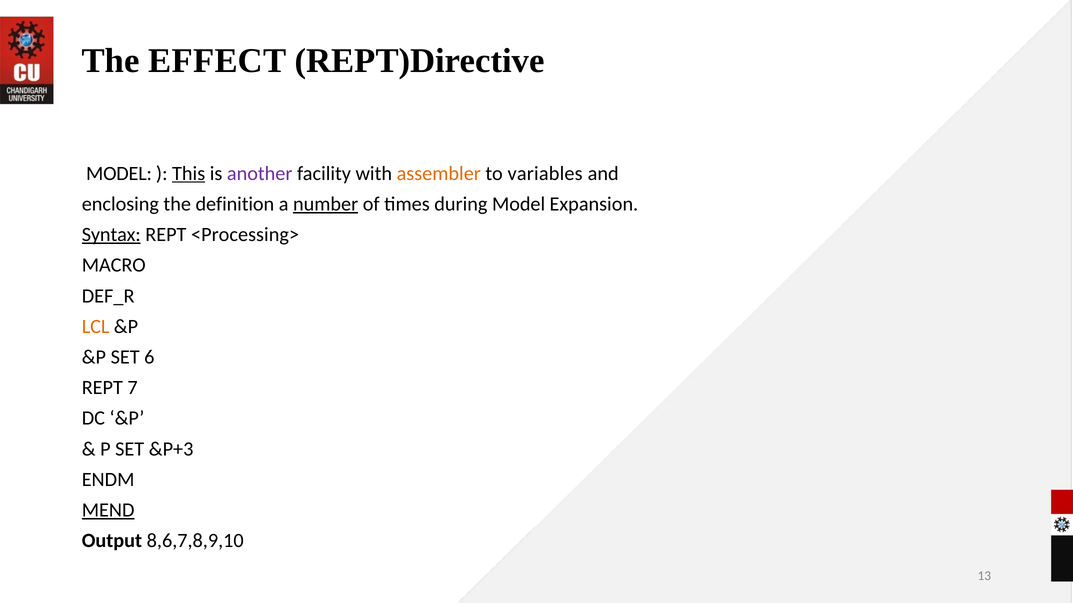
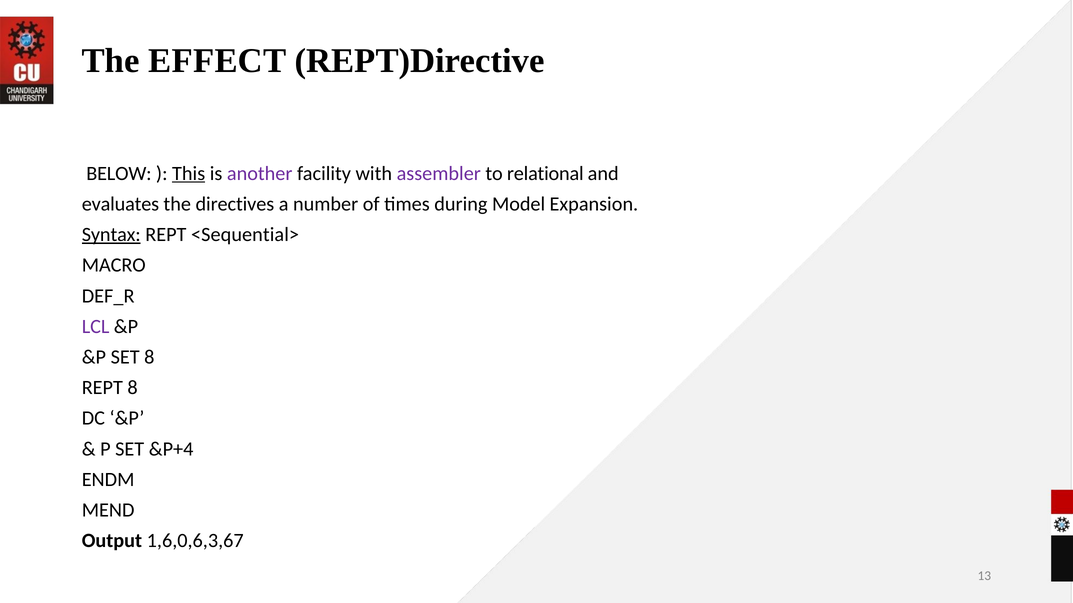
MODEL: MODEL -> BELOW (119, 174)
assembler colour: orange -> purple (439, 174)
variables: variables -> relational (545, 174)
enclosing: enclosing -> evaluates (120, 204)
definition: definition -> directives (235, 204)
number underline: present -> none (326, 204)
<Processing>: <Processing> -> <Sequential> (245, 235)
LCL colour: orange -> purple (96, 327)
SET 6: 6 -> 8 (149, 357)
REPT 7: 7 -> 8 (133, 388)
&P+3: &P+3 -> &P+4 (171, 449)
MEND underline: present -> none (108, 511)
8,6,7,8,9,10: 8,6,7,8,9,10 -> 1,6,0,6,3,67 (195, 541)
